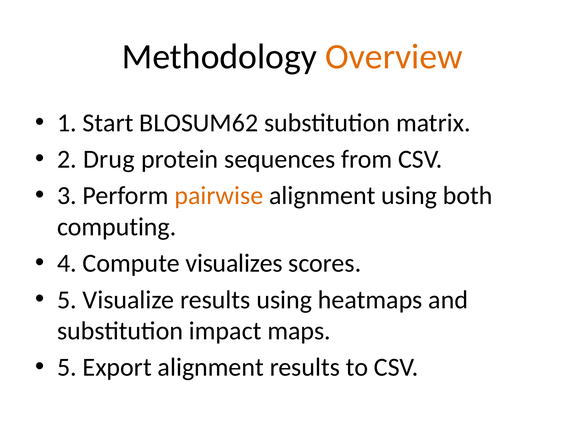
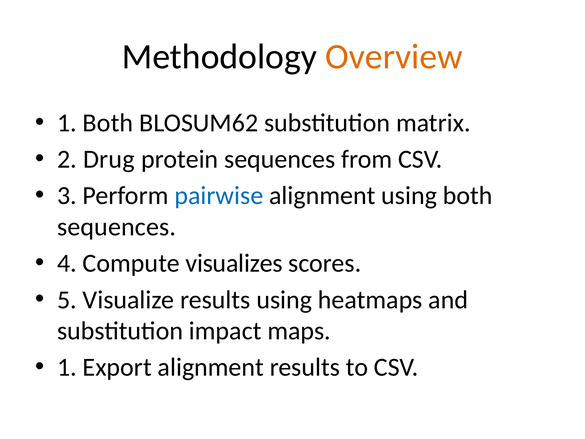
1 Start: Start -> Both (108, 123)
pairwise colour: orange -> blue (219, 196)
computing: computing -> sequences (117, 227)
5: 5 -> 1 (67, 367)
